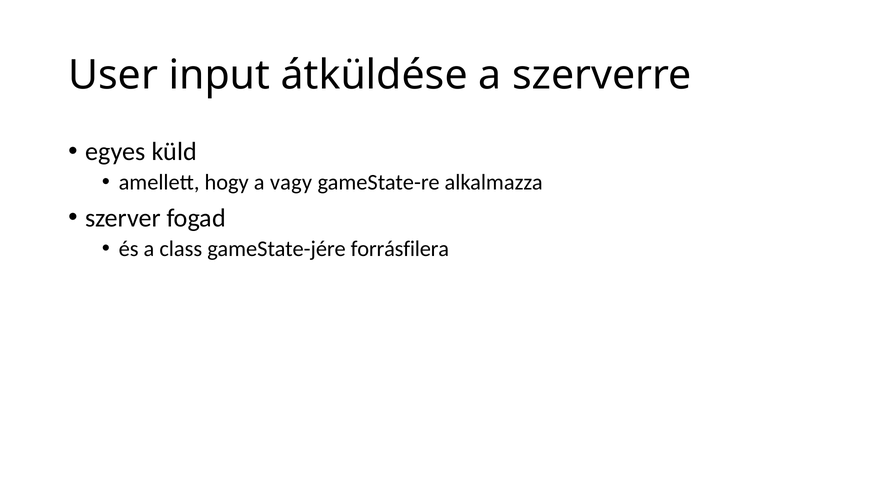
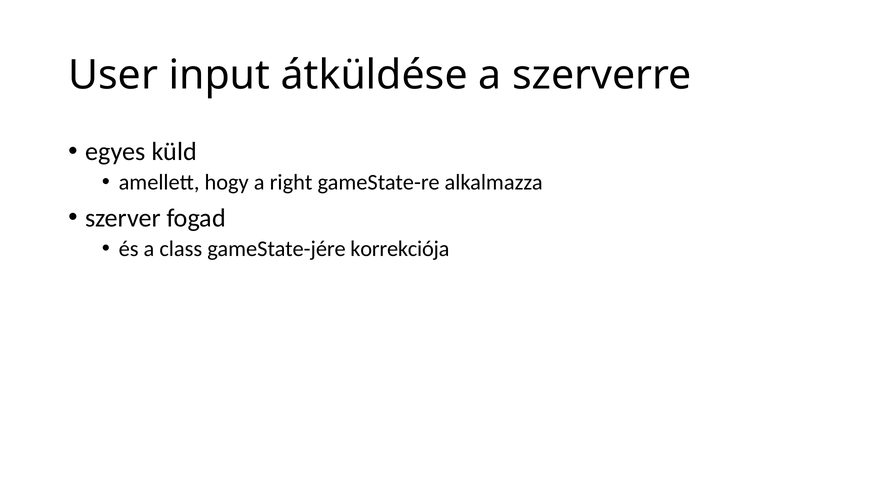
vagy: vagy -> right (291, 182)
forrásfilera: forrásfilera -> korrekciója (400, 249)
